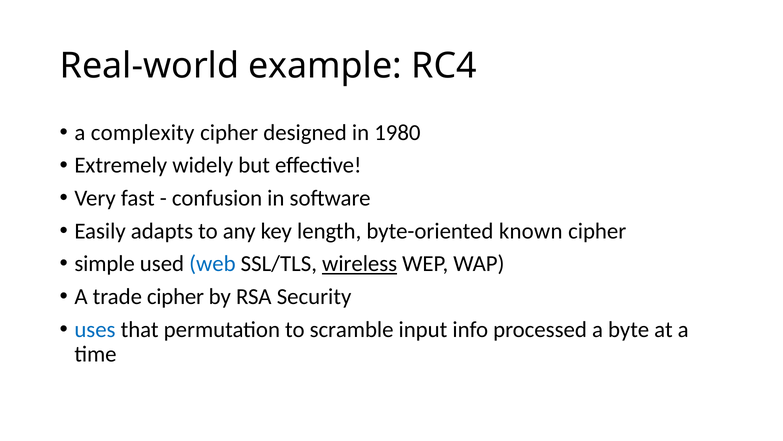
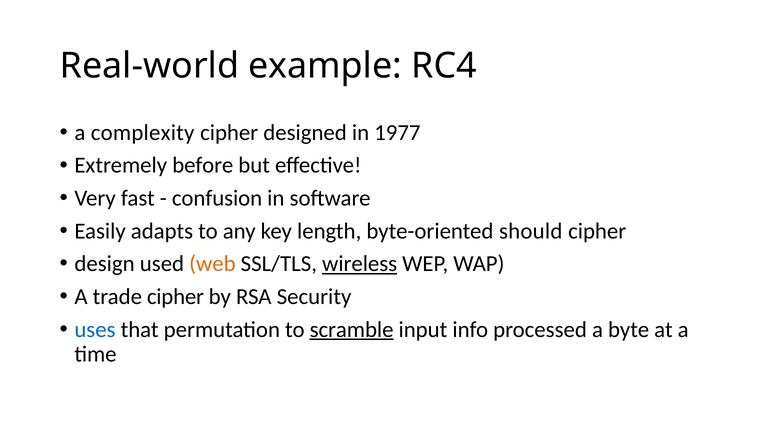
1980: 1980 -> 1977 (397, 132)
widely: widely -> before (203, 165)
known: known -> should (531, 231)
simple: simple -> design (105, 263)
web colour: blue -> orange (212, 263)
scramble underline: none -> present (352, 329)
